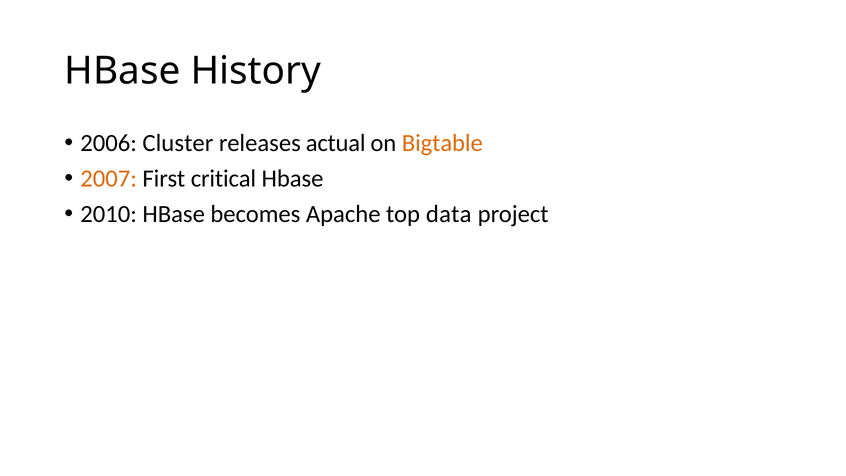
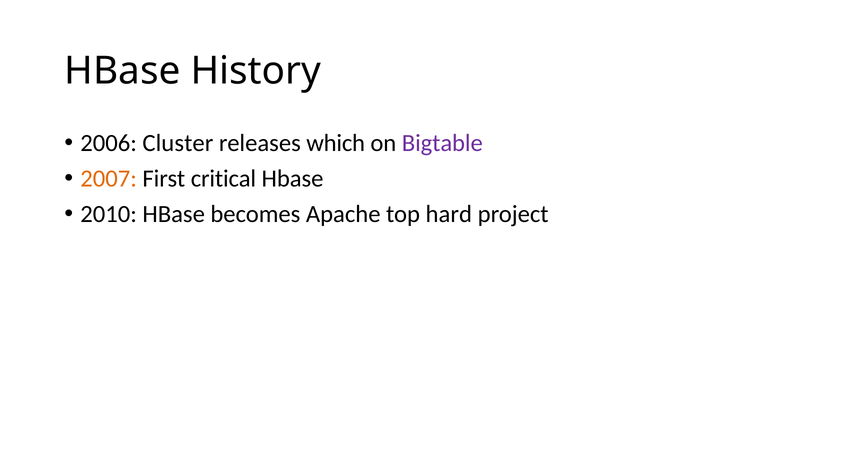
actual: actual -> which (336, 143)
Bigtable colour: orange -> purple (442, 143)
data: data -> hard (449, 214)
